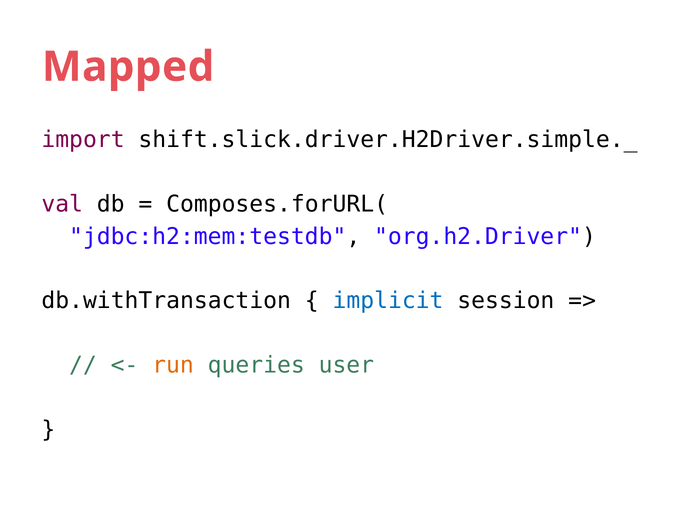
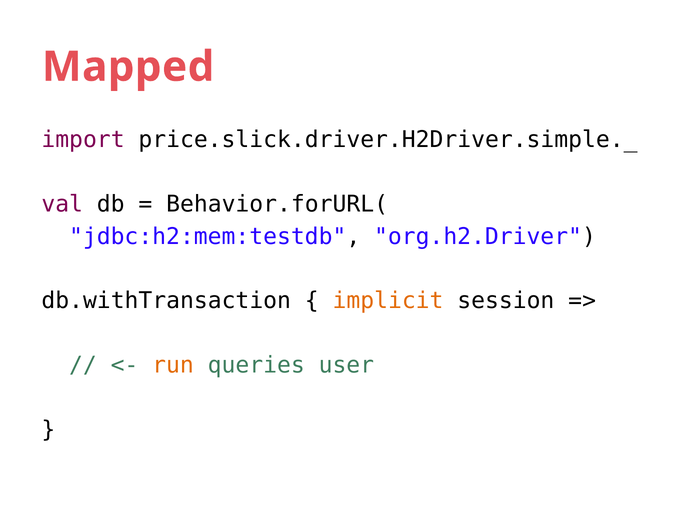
shift.slick.driver.H2Driver.simple._: shift.slick.driver.H2Driver.simple._ -> price.slick.driver.H2Driver.simple._ (388, 140)
Composes.forURL(: Composes.forURL( -> Behavior.forURL( (277, 204)
implicit colour: blue -> orange (388, 301)
